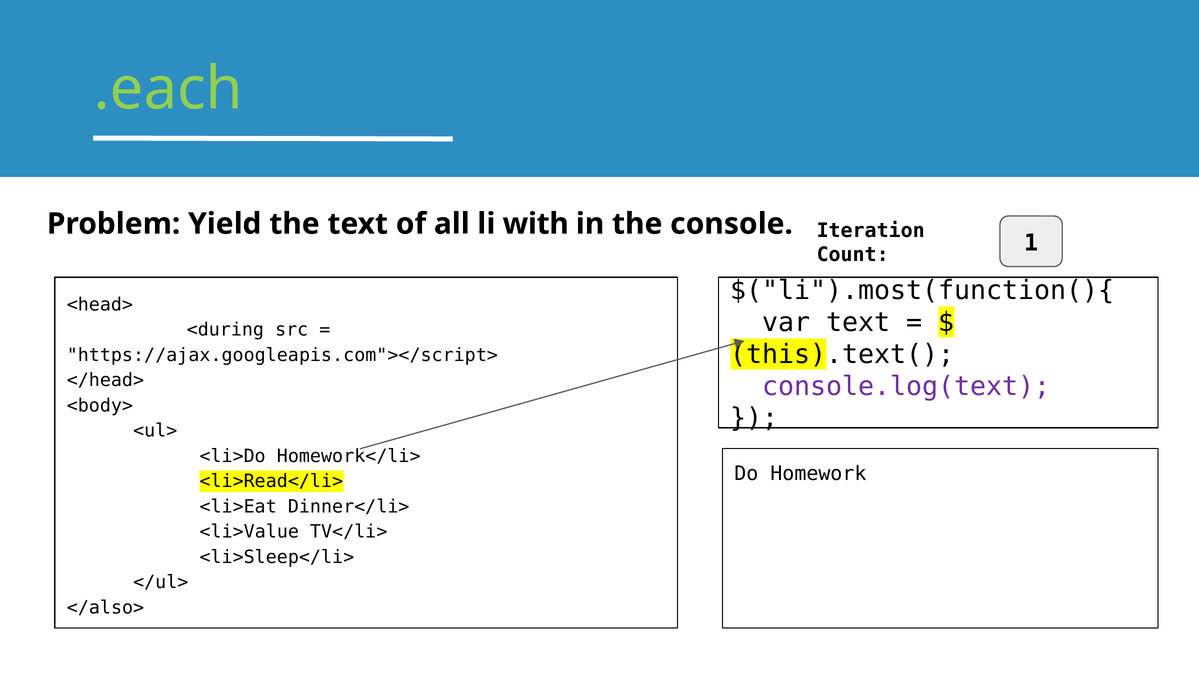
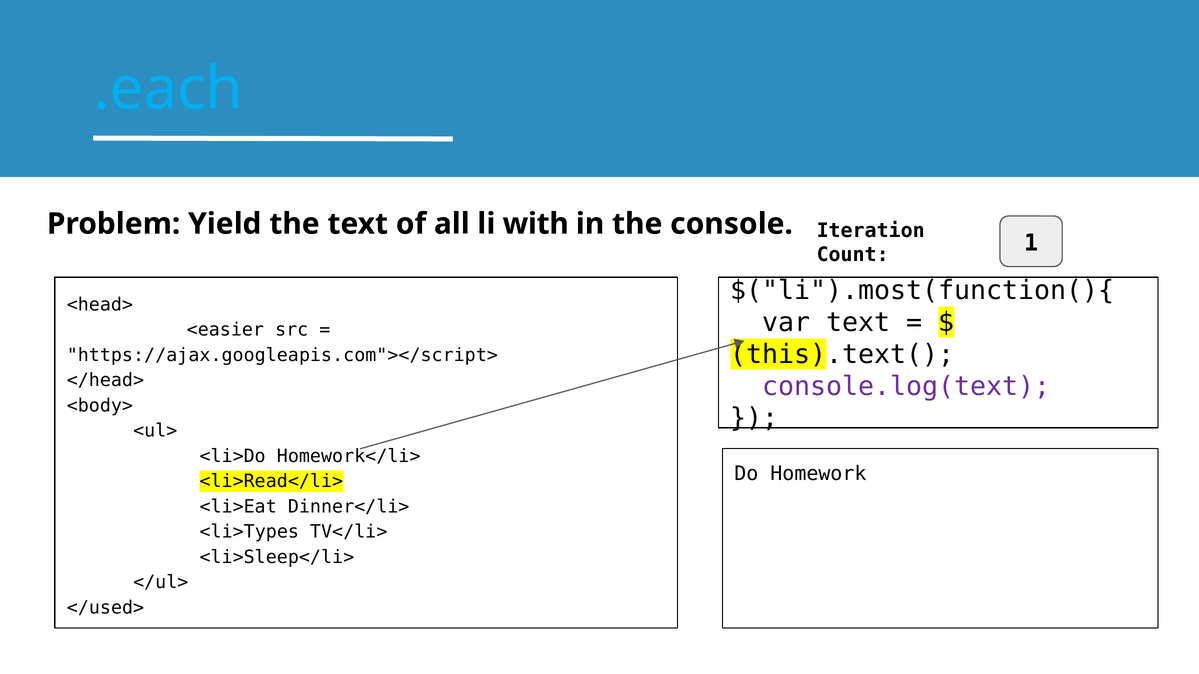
.each colour: light green -> light blue (168, 89)
<during: <during -> <easier (225, 330)
<li>Value: <li>Value -> <li>Types (249, 532)
</also>: </also> -> </used> (105, 608)
